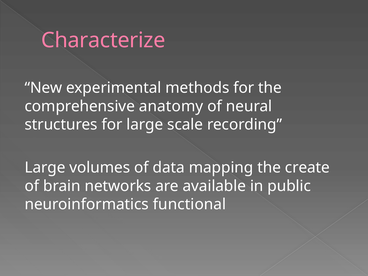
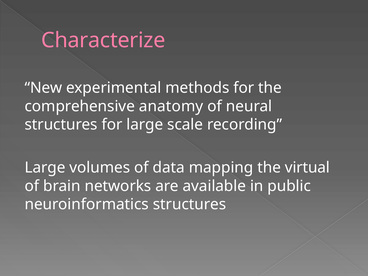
create: create -> virtual (307, 168)
neuroinformatics functional: functional -> structures (190, 204)
